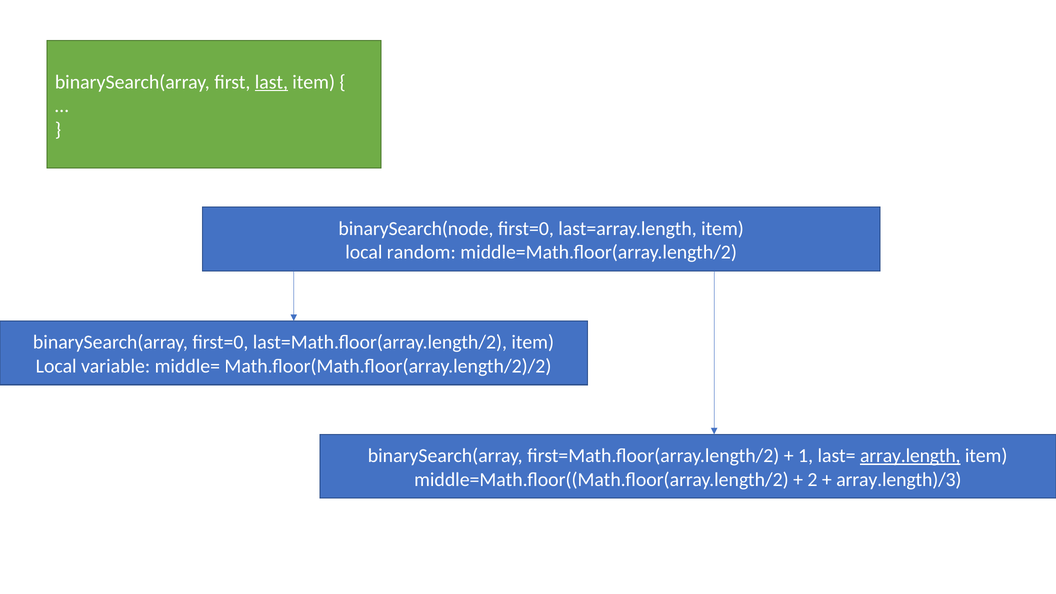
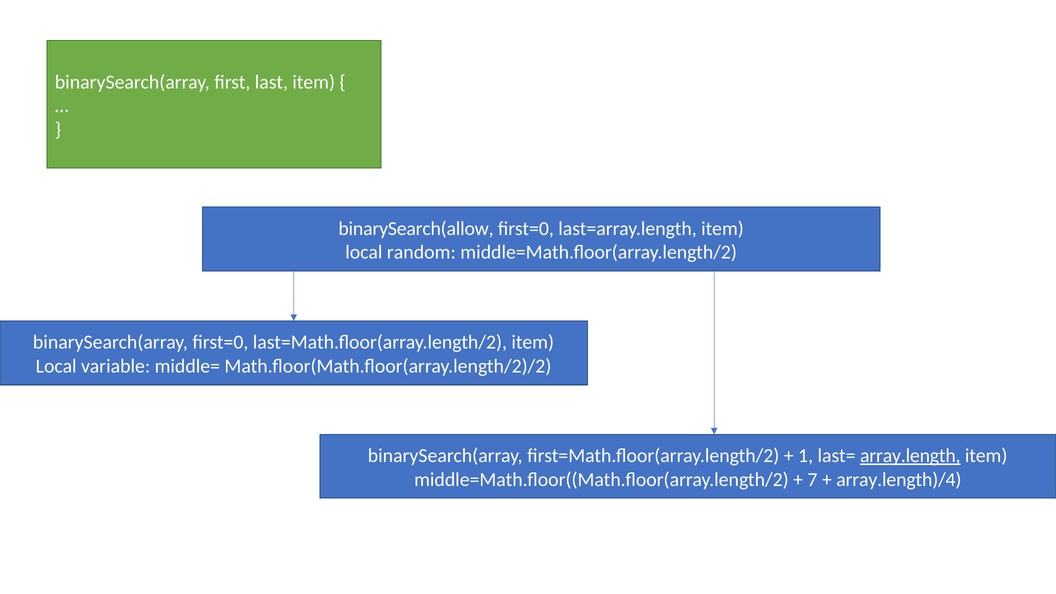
last underline: present -> none (271, 82)
binarySearch(node: binarySearch(node -> binarySearch(allow (416, 229)
2: 2 -> 7 (812, 480)
array.length)/3: array.length)/3 -> array.length)/4 (899, 480)
